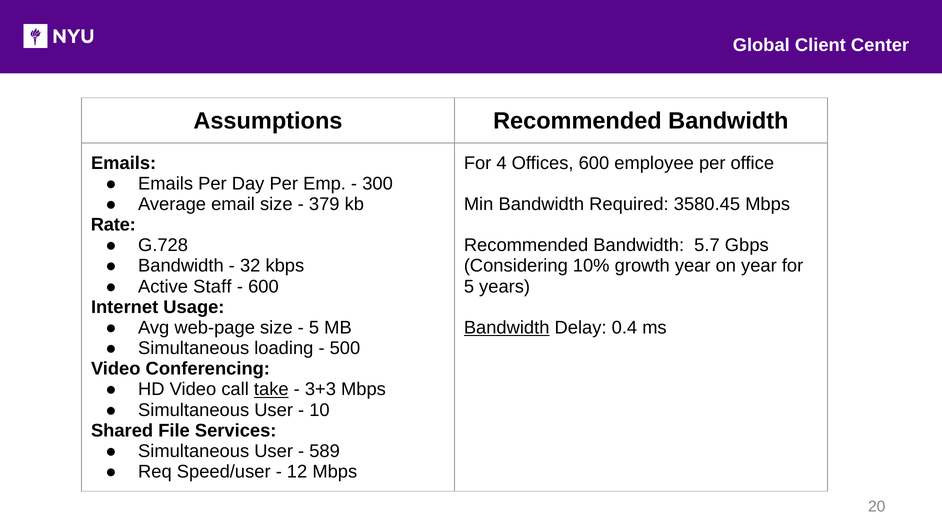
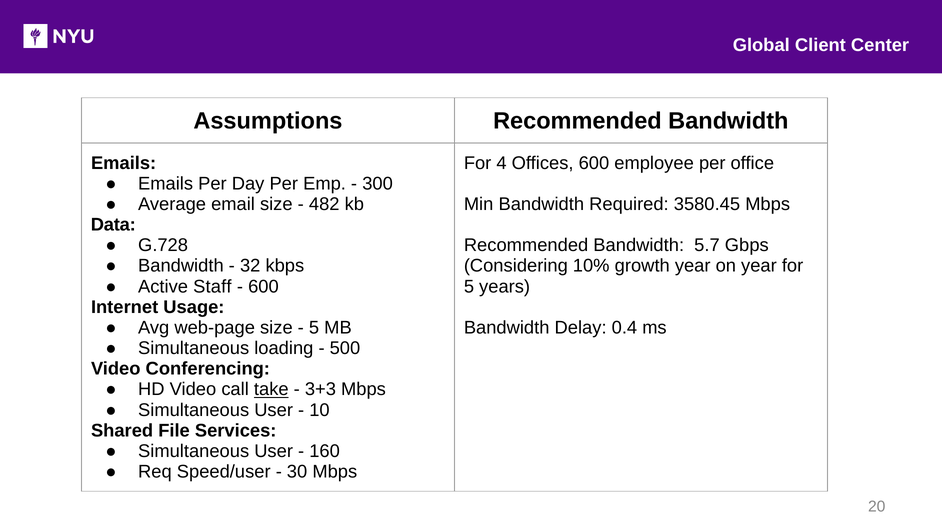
379: 379 -> 482 (324, 204)
Rate: Rate -> Data (113, 225)
Bandwidth underline: present -> none (507, 328)
589: 589 -> 160 (325, 451)
12: 12 -> 30 (297, 472)
